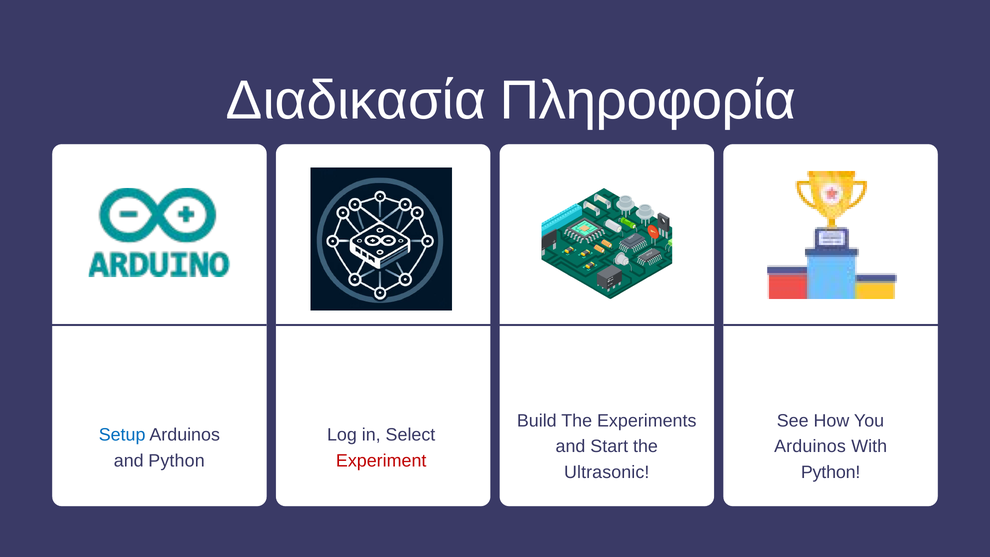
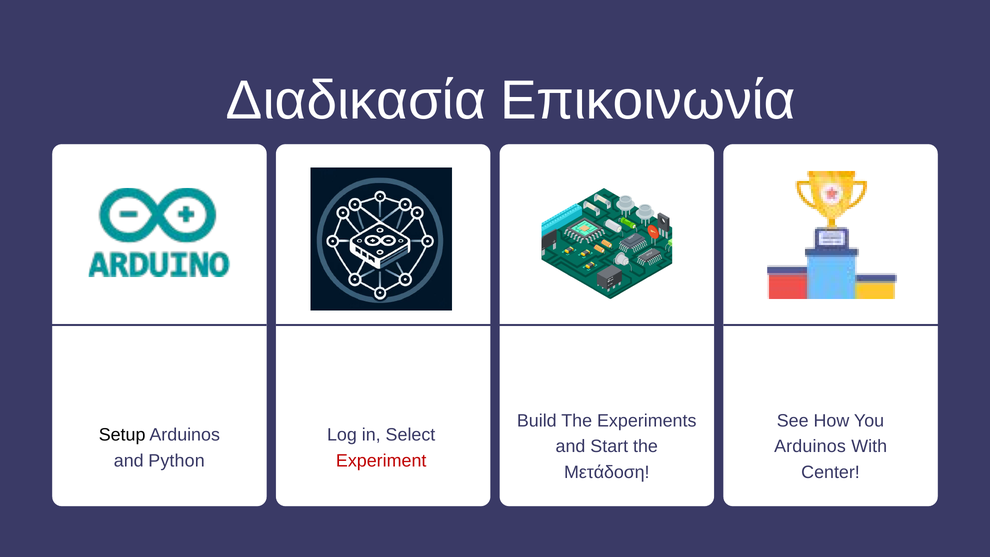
Πληροφορία: Πληροφορία -> Επικοινωνία (648, 101)
Setup colour: blue -> black (122, 435)
Ultrasonic: Ultrasonic -> Μετάδοση (607, 472)
Python: Python -> Center (831, 472)
